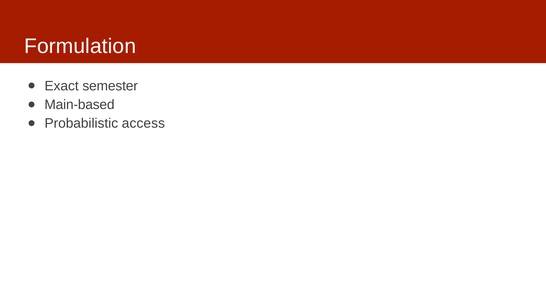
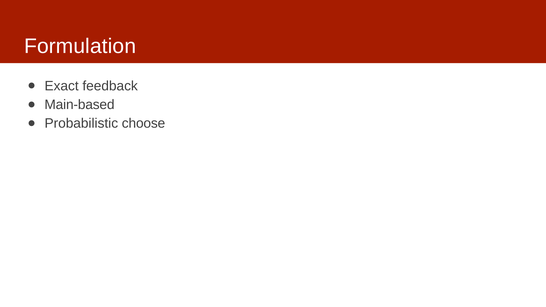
semester: semester -> feedback (110, 86)
access: access -> choose (144, 124)
